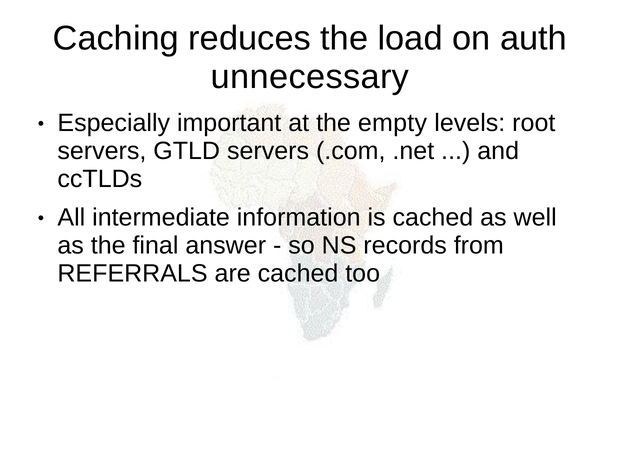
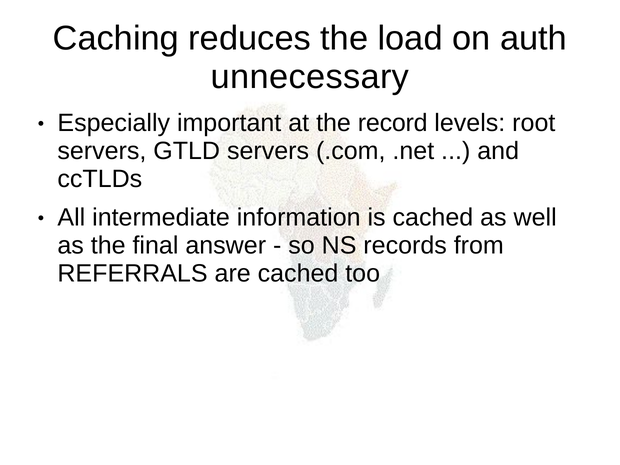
empty: empty -> record (393, 123)
